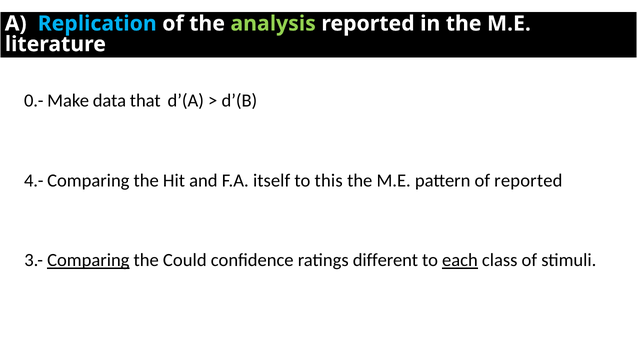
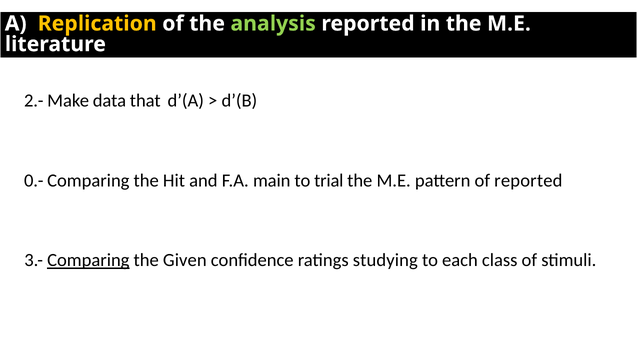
Replication colour: light blue -> yellow (97, 24)
0.-: 0.- -> 2.- (34, 101)
4.-: 4.- -> 0.- (34, 181)
itself: itself -> main (272, 181)
this: this -> trial (329, 181)
Could: Could -> Given (185, 261)
different: different -> studying (385, 261)
each underline: present -> none (460, 261)
